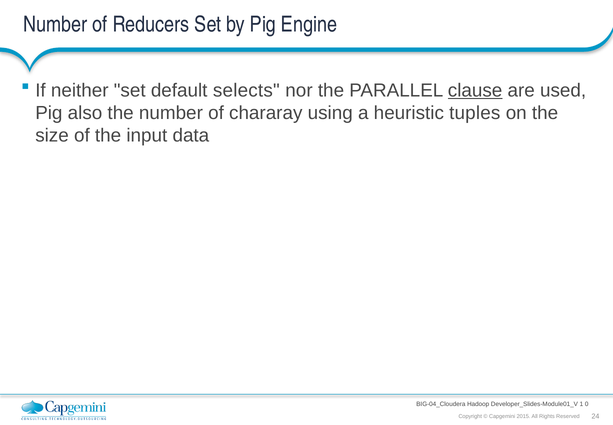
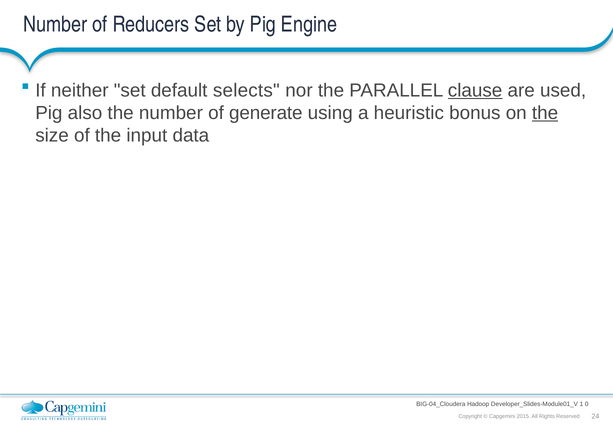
chararay: chararay -> generate (266, 113)
tuples: tuples -> bonus (475, 113)
the underline: none -> present (545, 113)
